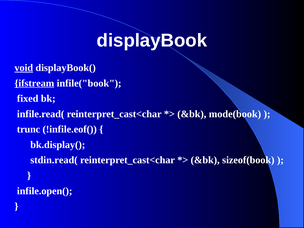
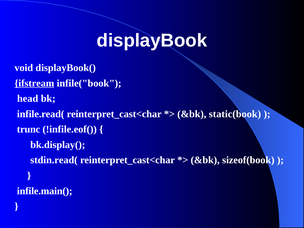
void underline: present -> none (24, 68)
fixed: fixed -> head (28, 99)
mode(book: mode(book -> static(book (235, 114)
infile.open(: infile.open( -> infile.main( (45, 191)
